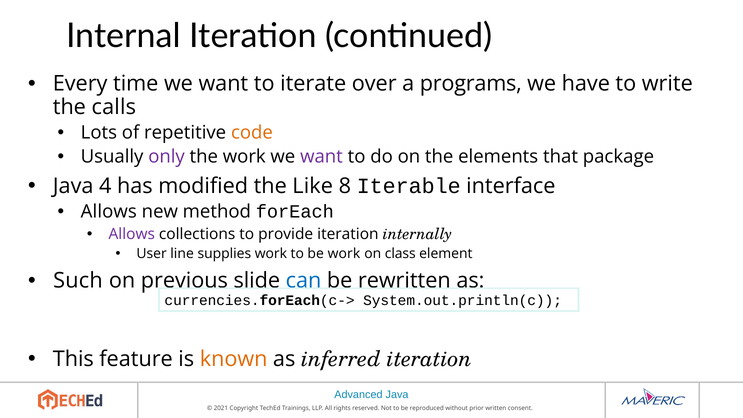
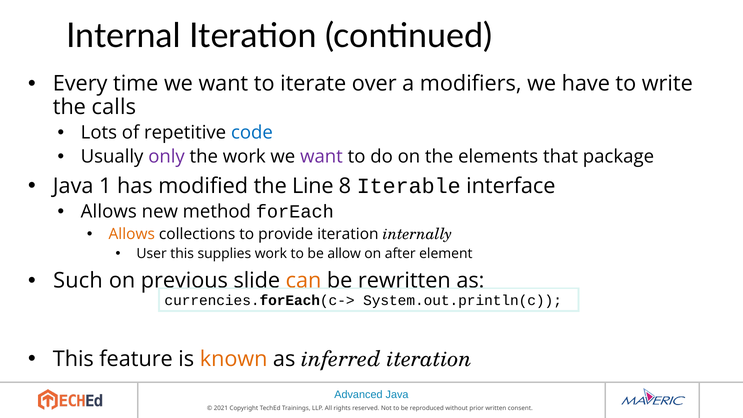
programs: programs -> modifiers (471, 84)
code colour: orange -> blue (252, 133)
4: 4 -> 1 (105, 186)
Like: Like -> Line (313, 186)
Allows colour: purple -> orange (132, 234)
User line: line -> this (182, 254)
be work: work -> allow (344, 254)
class: class -> after (400, 254)
can colour: blue -> orange (304, 281)
